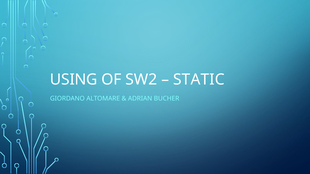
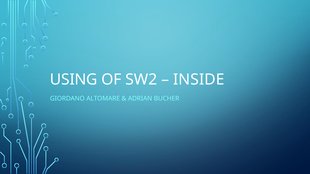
STATIC: STATIC -> INSIDE (199, 80)
